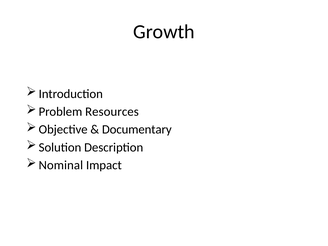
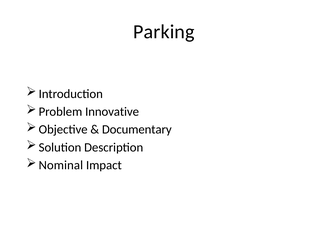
Growth: Growth -> Parking (164, 32)
Resources: Resources -> Innovative (112, 112)
